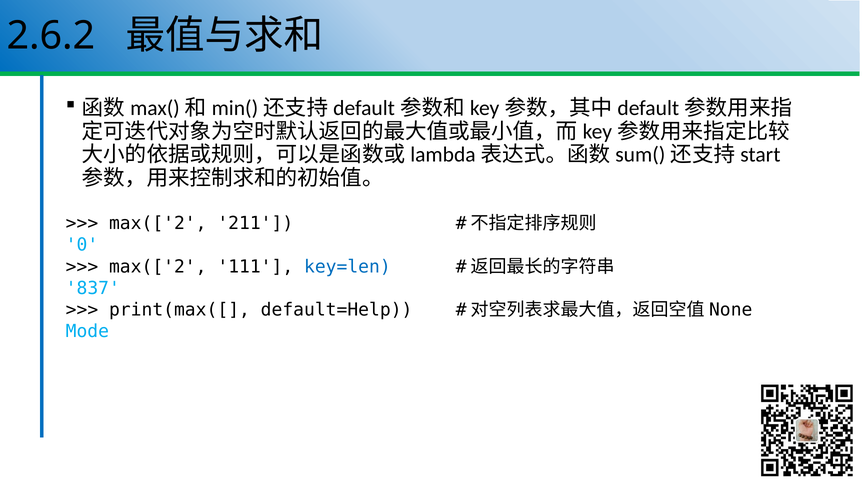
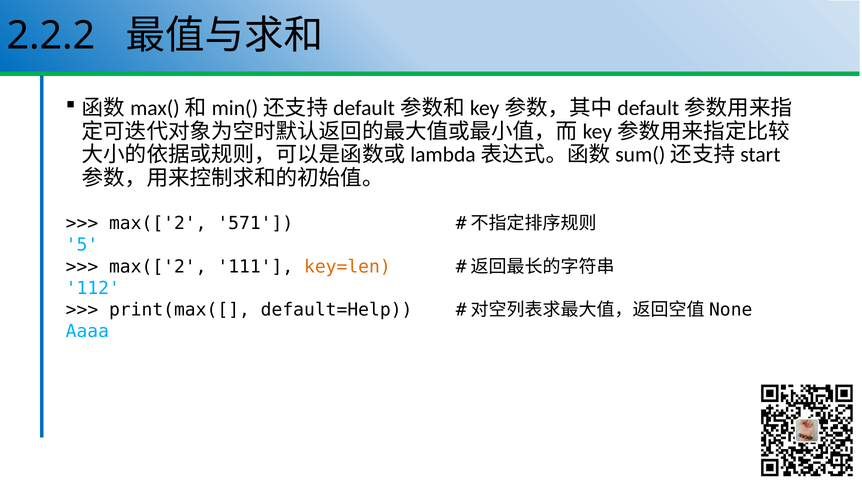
2.6.2: 2.6.2 -> 2.2.2 (51, 35)
211: 211 -> 571 (255, 223)
0: 0 -> 5 (82, 245)
key=len colour: blue -> orange (347, 267)
837: 837 -> 112 (93, 288)
Mode: Mode -> Aaaa (87, 331)
